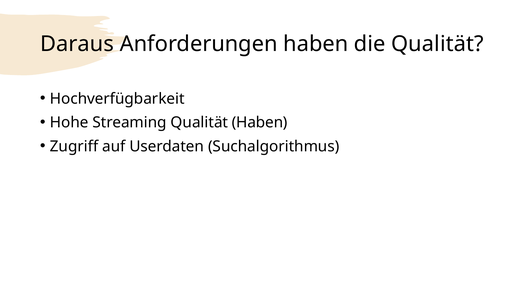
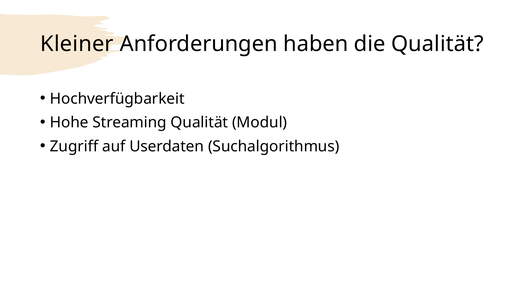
Daraus: Daraus -> Kleiner (77, 44)
Qualität Haben: Haben -> Modul (260, 123)
